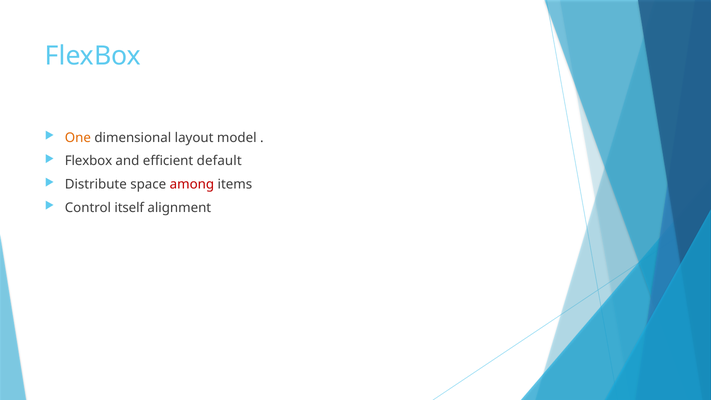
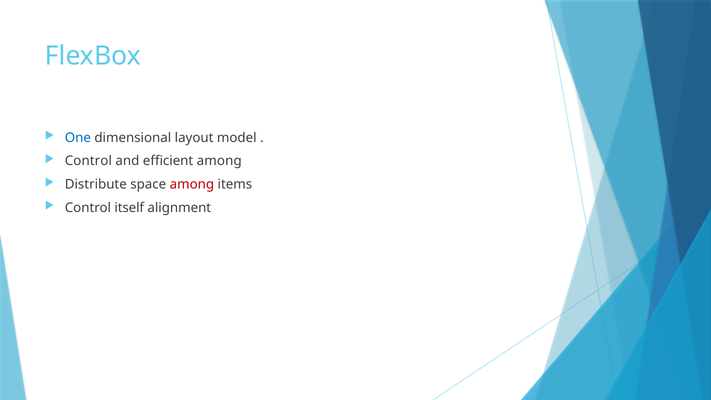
One colour: orange -> blue (78, 138)
Flexbox: Flexbox -> Control (88, 161)
efficient default: default -> among (219, 161)
